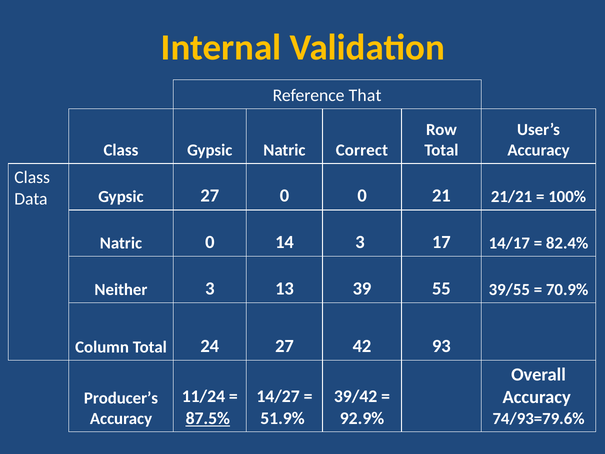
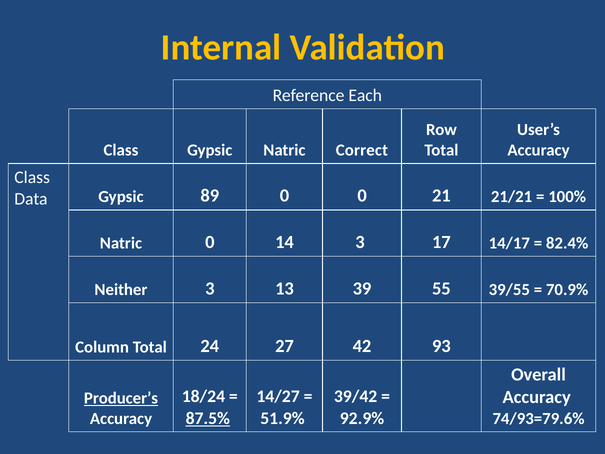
That: That -> Each (365, 95)
Gypsic 27: 27 -> 89 (210, 196)
11/24: 11/24 -> 18/24 (203, 396)
Producer’s underline: none -> present (121, 398)
